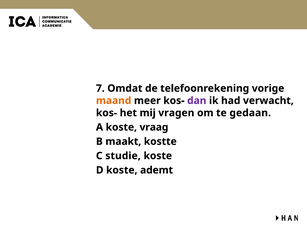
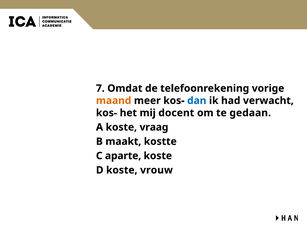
dan colour: purple -> blue (197, 101)
vragen: vragen -> docent (176, 113)
studie: studie -> aparte (123, 156)
ademt: ademt -> vrouw (156, 170)
